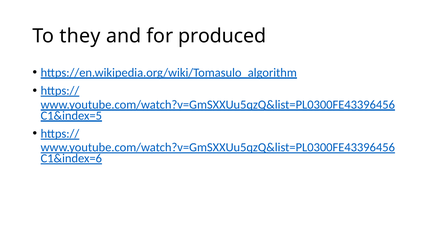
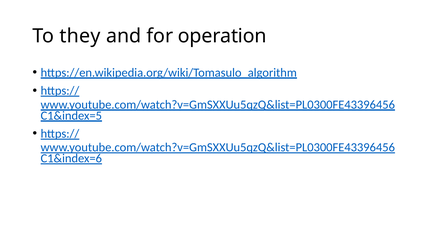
produced: produced -> operation (222, 36)
